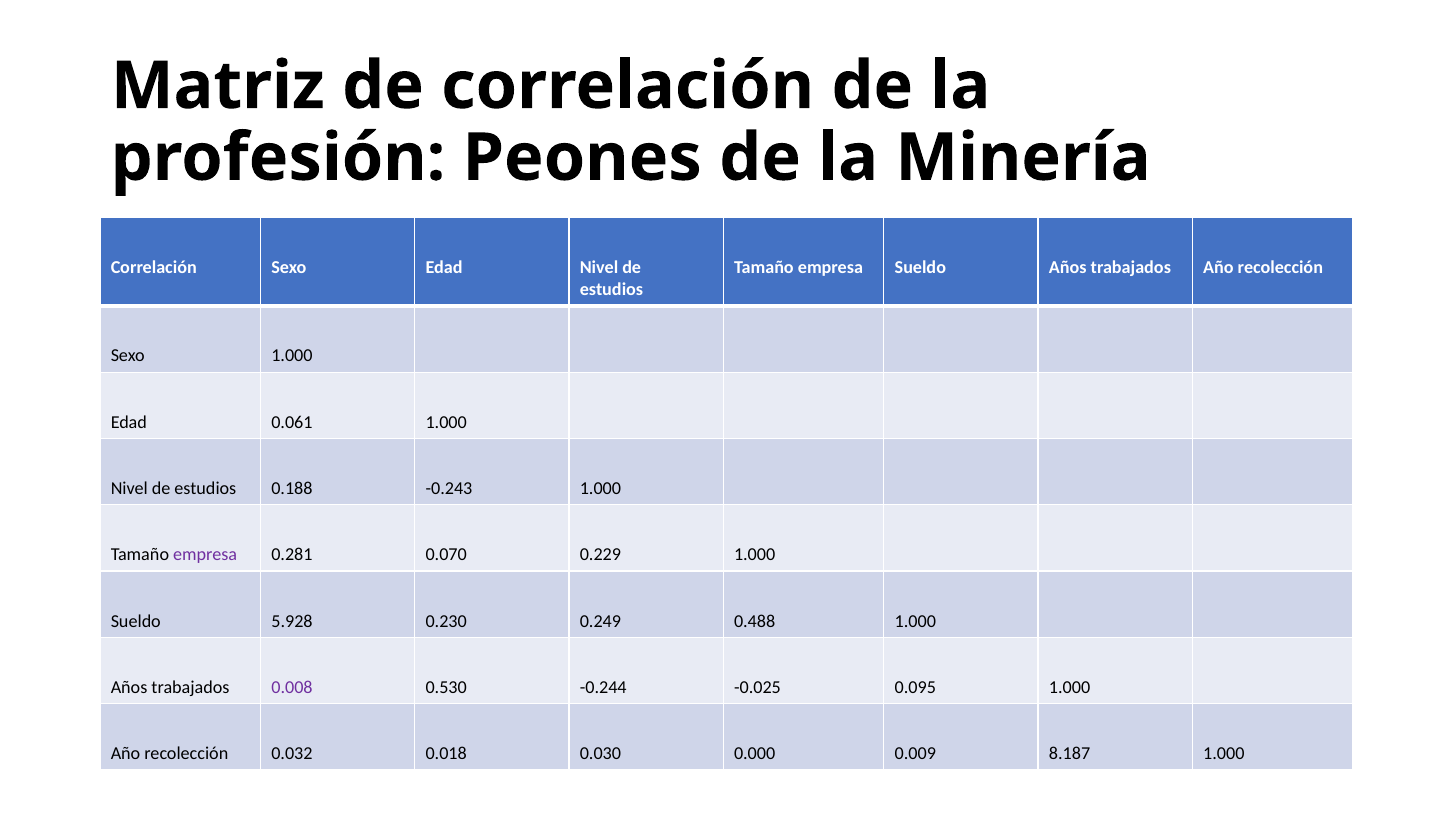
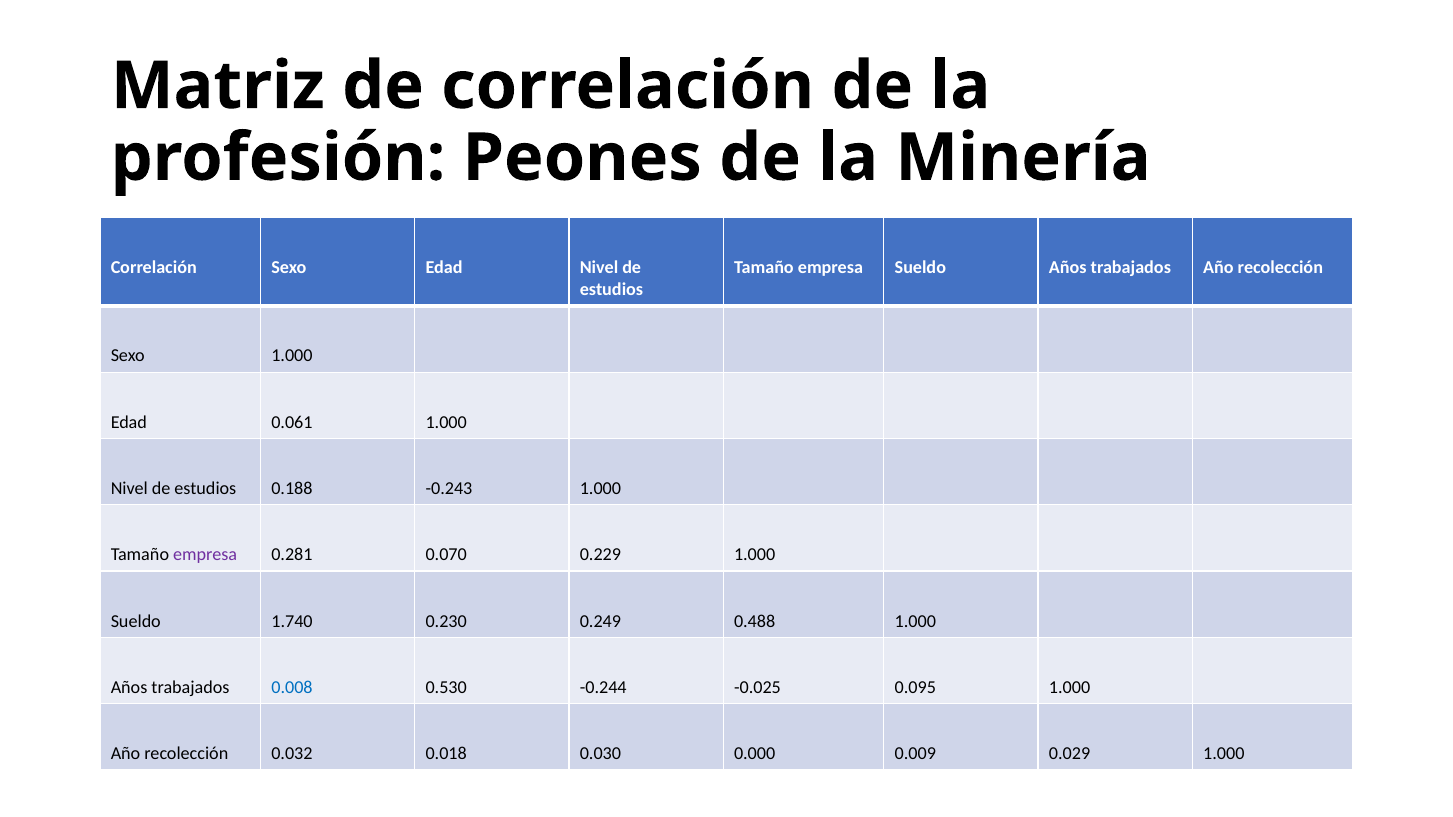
5.928: 5.928 -> 1.740 (292, 621)
0.008 colour: purple -> blue (292, 688)
8.187: 8.187 -> 0.029 (1070, 754)
